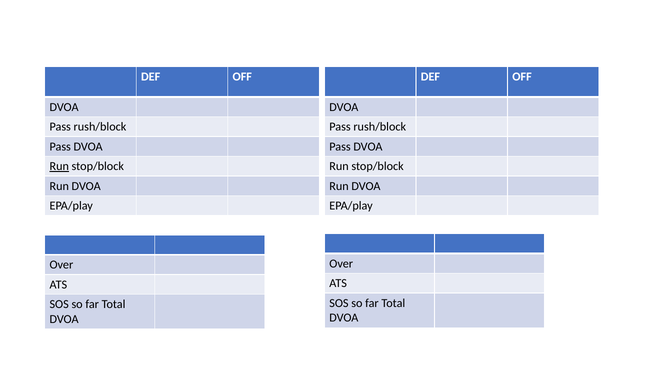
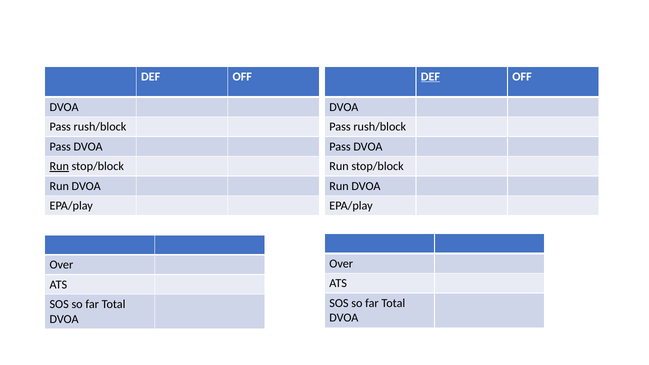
DEF underline: none -> present (430, 77)
